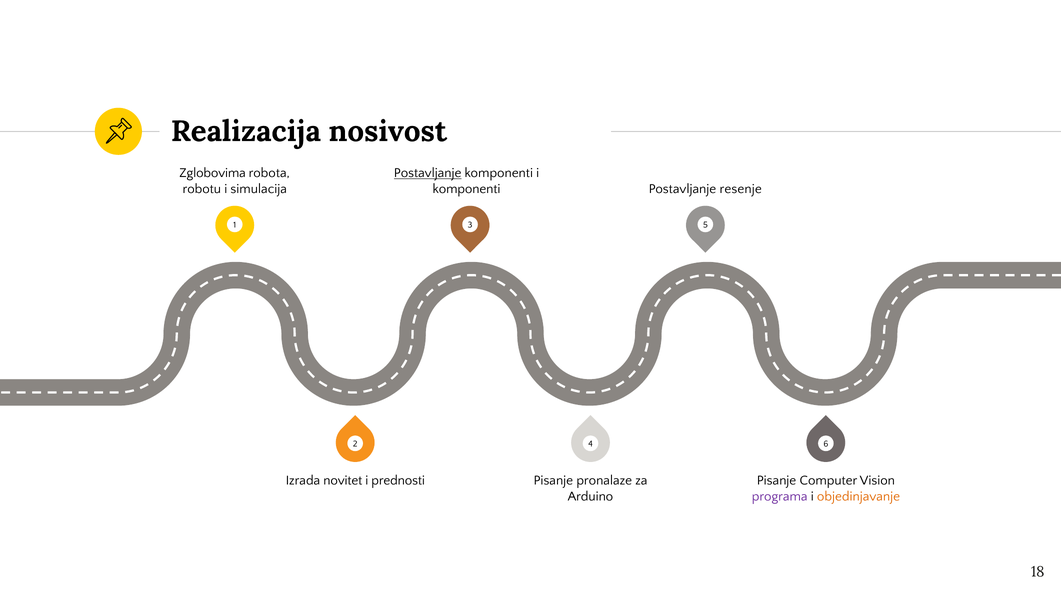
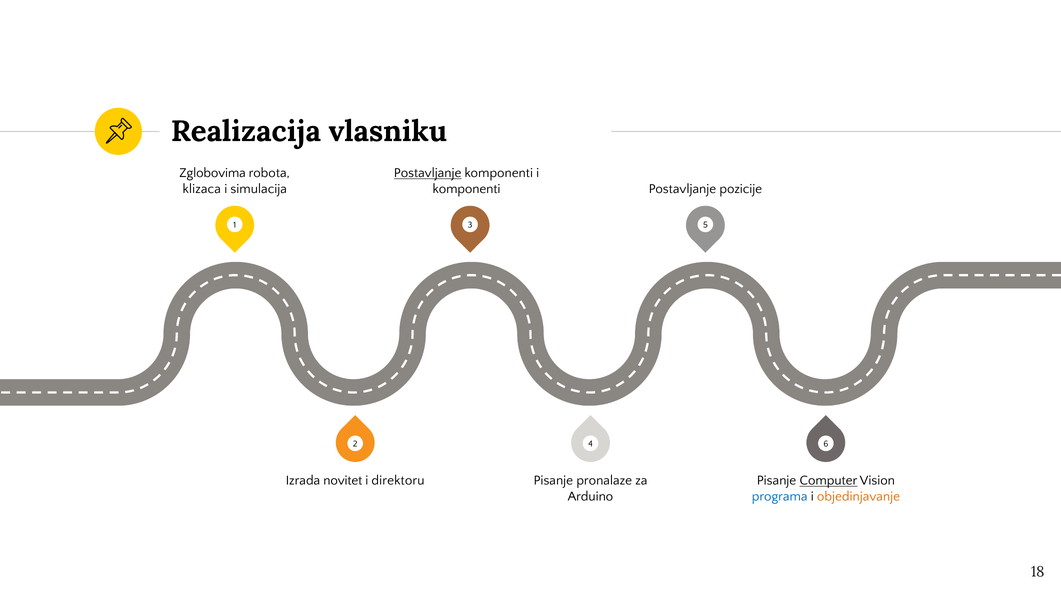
nosivost: nosivost -> vlasniku (388, 131)
robotu: robotu -> klizaca (202, 189)
resenje: resenje -> pozicije (741, 189)
prednosti: prednosti -> direktoru (398, 480)
Computer underline: none -> present (828, 480)
programa colour: purple -> blue (780, 496)
